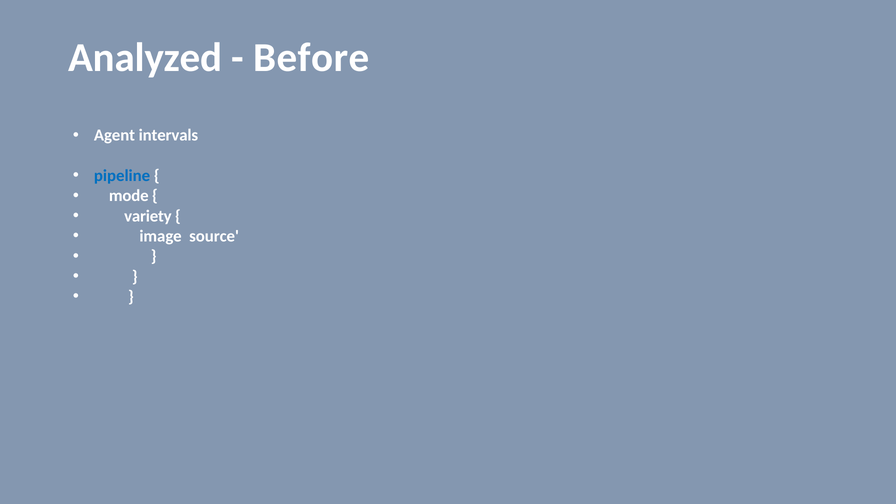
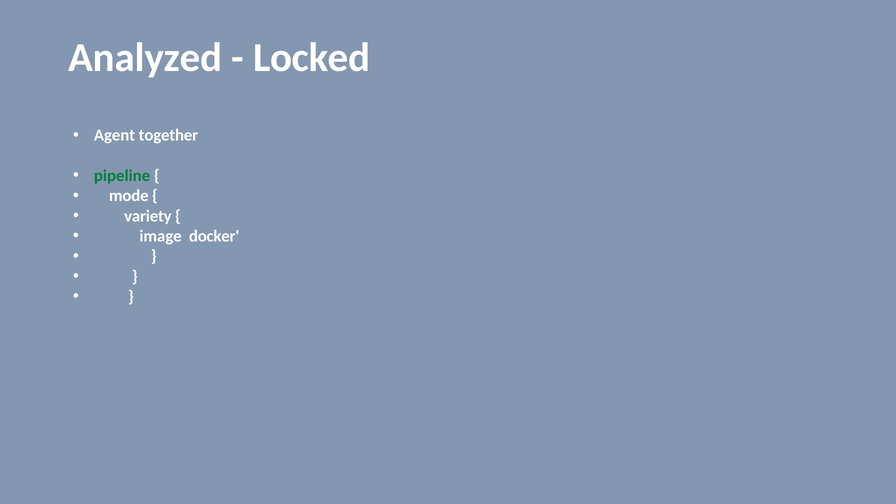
Before: Before -> Locked (312, 58)
intervals: intervals -> together (168, 135)
pipeline colour: blue -> green (122, 176)
source: source -> docker (214, 236)
